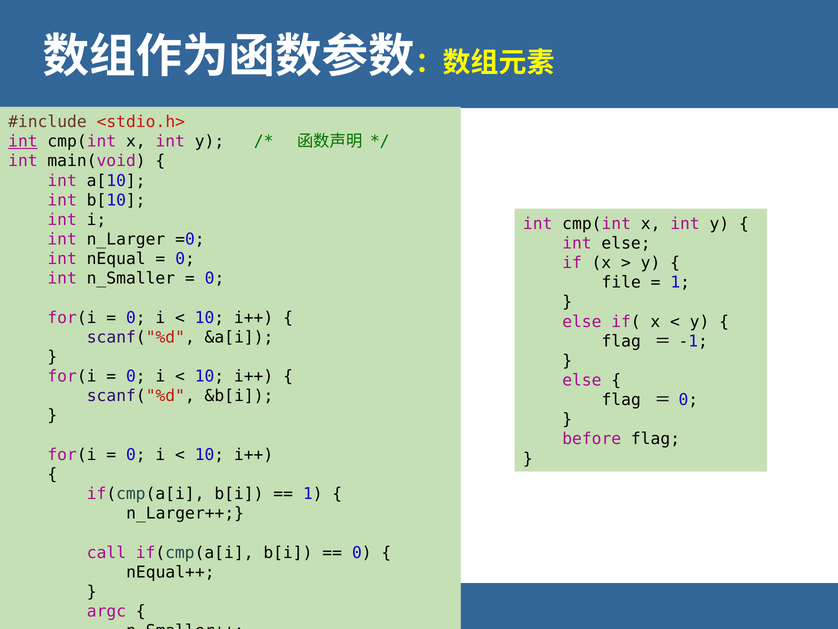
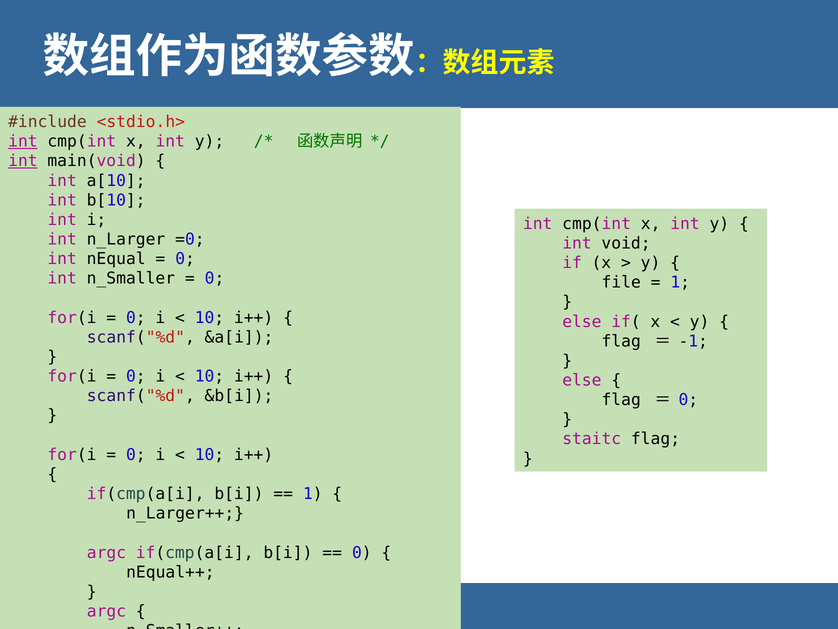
int underline: none -> present (23, 161)
int else: else -> void (626, 243)
before: before -> staitc (592, 439)
call: call -> argc (106, 552)
